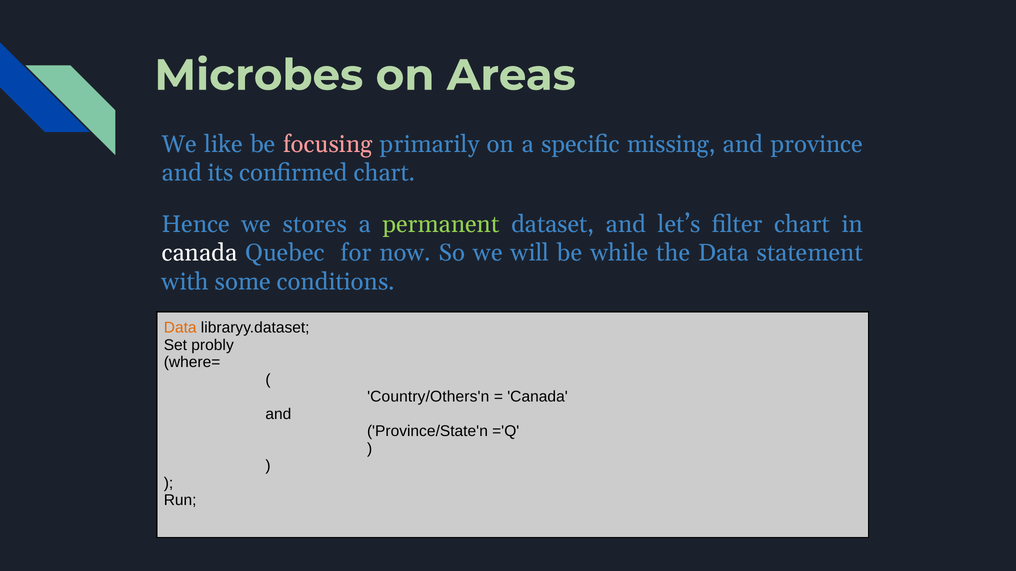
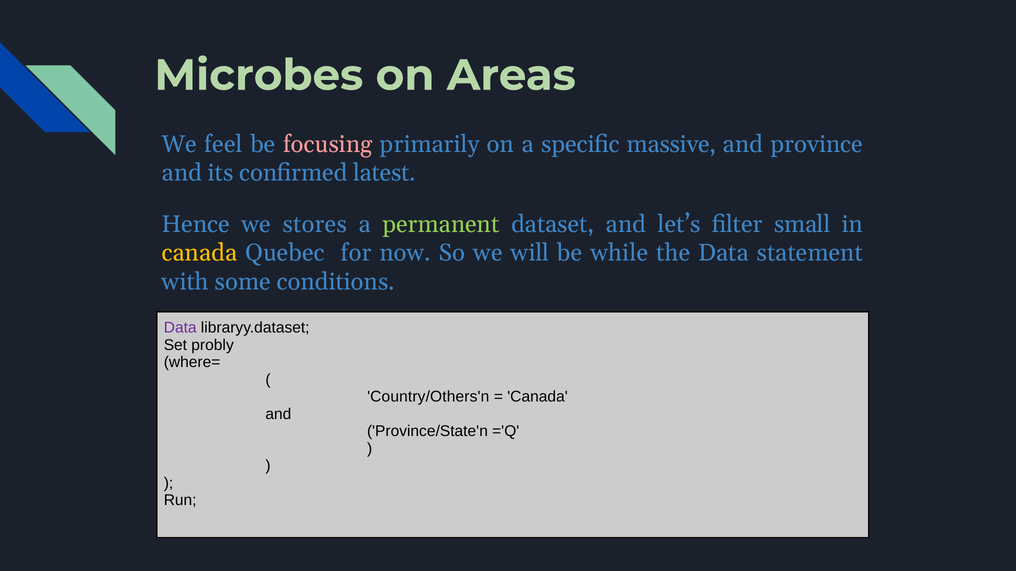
like: like -> feel (224, 144)
missing: missing -> massive (671, 144)
confirmed chart: chart -> latest (385, 173)
filter chart: chart -> small (802, 224)
canada colour: white -> yellow (200, 253)
Data colour: orange -> purple (180, 328)
